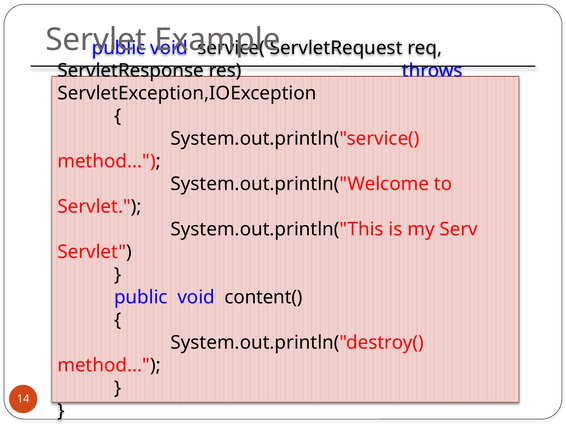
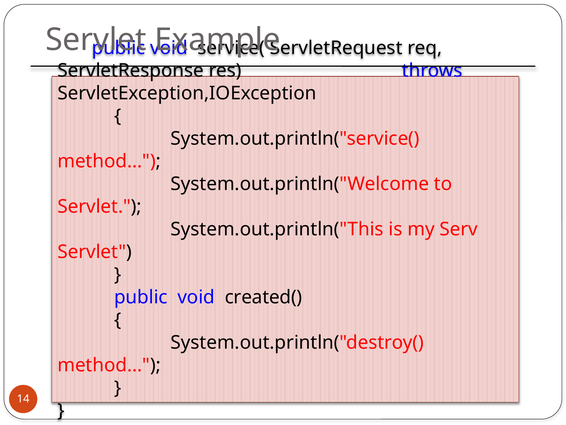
content(: content( -> created( (264, 297)
